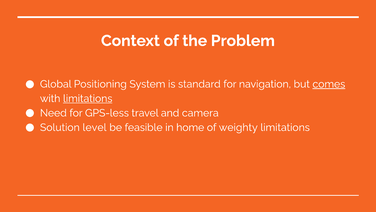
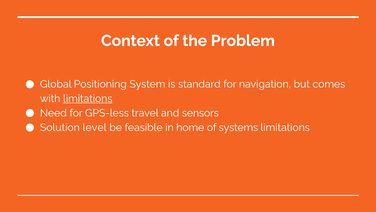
comes underline: present -> none (329, 84)
camera: camera -> sensors (200, 113)
weighty: weighty -> systems (238, 127)
